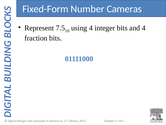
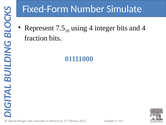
Cameras: Cameras -> Simulate (124, 9)
